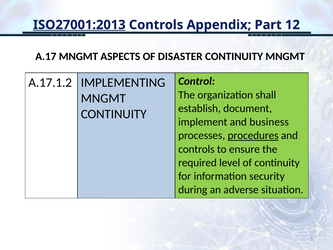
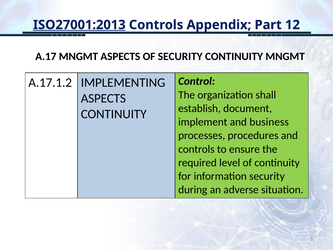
OF DISASTER: DISASTER -> SECURITY (180, 56)
MNGMT: MNGMT -> ASPECTS (103, 98)
procedures underline: present -> none (253, 135)
